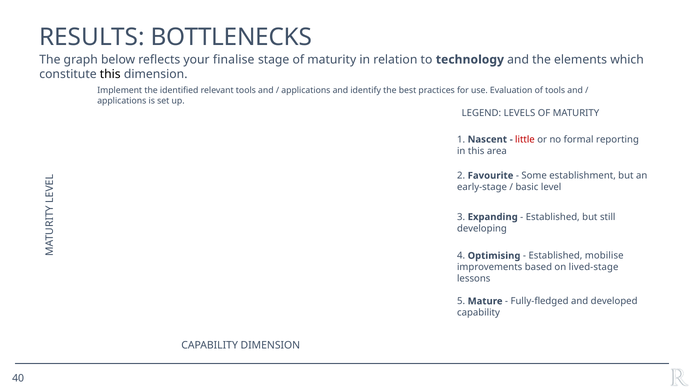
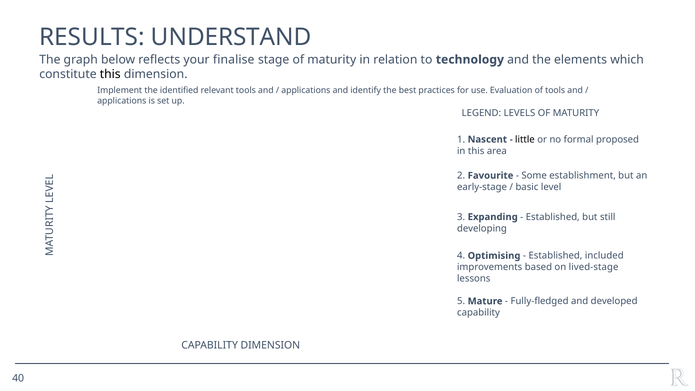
BOTTLENECKS: BOTTLENECKS -> UNDERSTAND (231, 37)
little colour: red -> black (525, 139)
reporting: reporting -> proposed (618, 139)
mobilise: mobilise -> included (604, 256)
